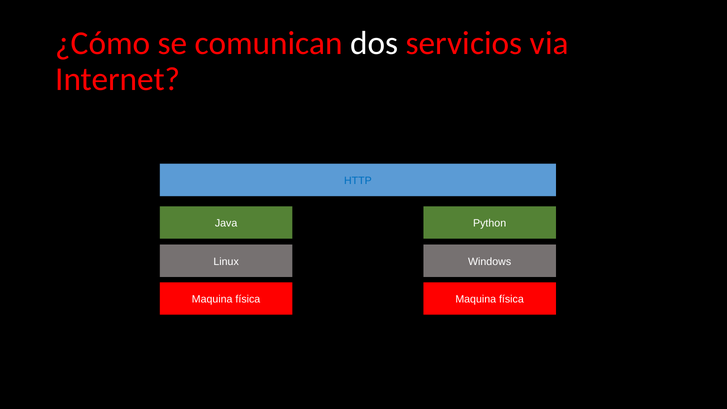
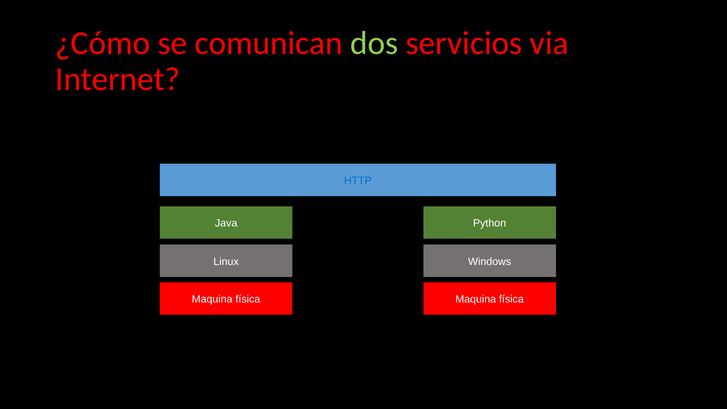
dos colour: white -> light green (374, 43)
